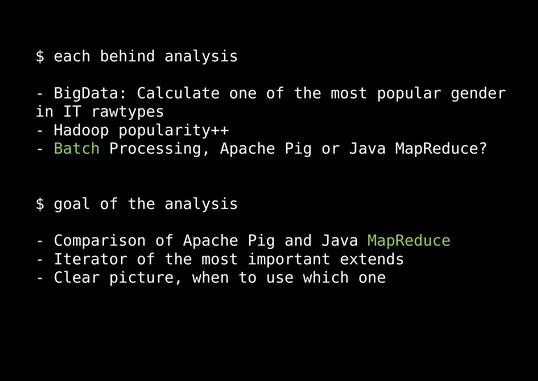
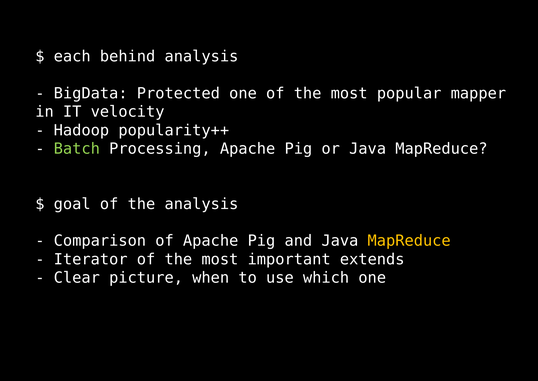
Calculate: Calculate -> Protected (178, 93)
gender: gender -> mapper (478, 93)
rawtypes: rawtypes -> velocity (128, 112)
MapReduce colour: light green -> yellow (409, 240)
